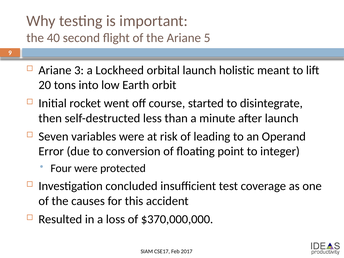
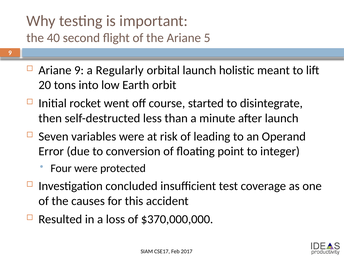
Ariane 3: 3 -> 9 (79, 70)
Lockheed: Lockheed -> Regularly (120, 70)
